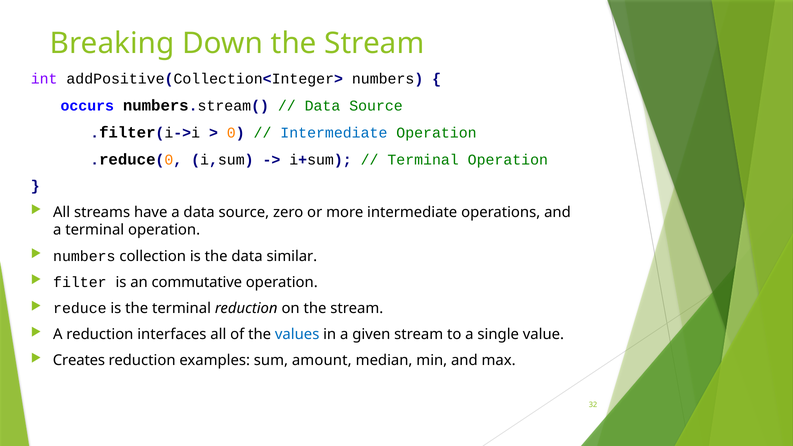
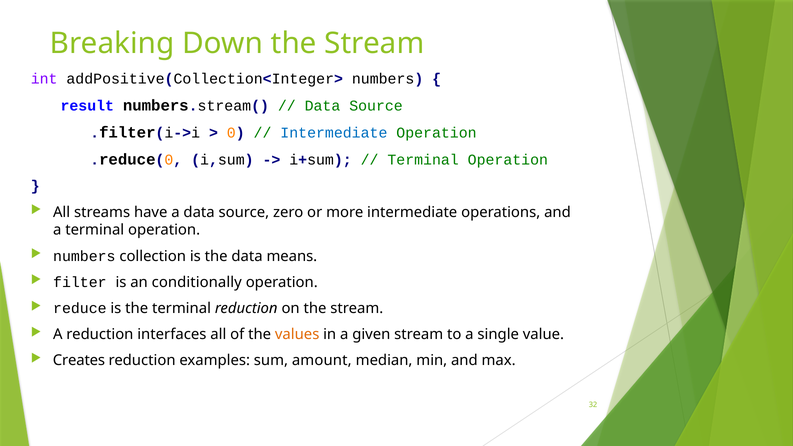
occurs: occurs -> result (87, 106)
similar: similar -> means (292, 256)
commutative: commutative -> conditionally (197, 282)
values colour: blue -> orange (297, 334)
